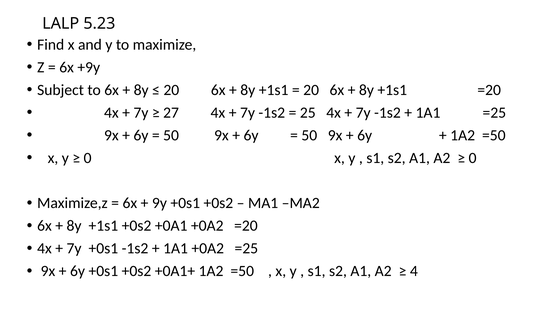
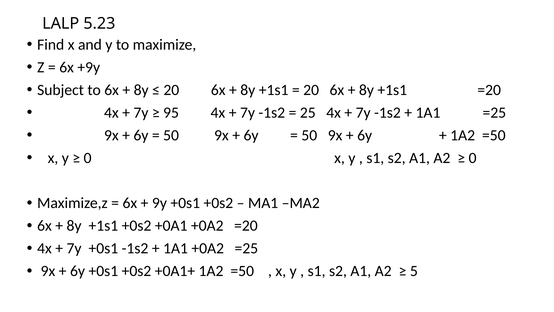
27: 27 -> 95 (171, 112)
4: 4 -> 5 (414, 271)
